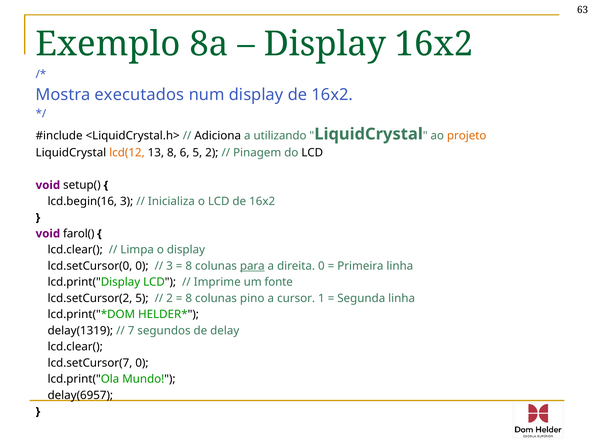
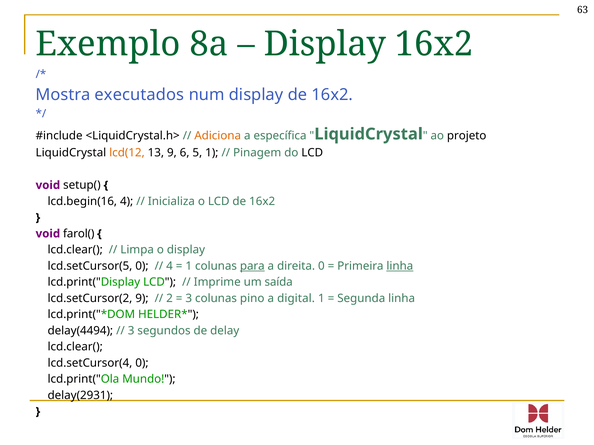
Adiciona colour: black -> orange (218, 136)
utilizando: utilizando -> específica (280, 136)
projeto colour: orange -> black (467, 136)
13 8: 8 -> 9 (172, 153)
5 2: 2 -> 1 (212, 153)
lcd.begin(16 3: 3 -> 4 (127, 202)
lcd.setCursor(0: lcd.setCursor(0 -> lcd.setCursor(5 (90, 266)
3: 3 -> 4 (170, 266)
8: 8 -> 1 (189, 266)
linha underline: none -> present (400, 266)
fonte: fonte -> saída (279, 282)
lcd.setCursor(2 5: 5 -> 9 (142, 299)
8: 8 -> 3 (189, 299)
cursor: cursor -> digital (296, 299)
delay(1319: delay(1319 -> delay(4494 (80, 331)
7: 7 -> 3 (131, 331)
lcd.setCursor(7: lcd.setCursor(7 -> lcd.setCursor(4 (90, 363)
delay(6957: delay(6957 -> delay(2931 (80, 396)
